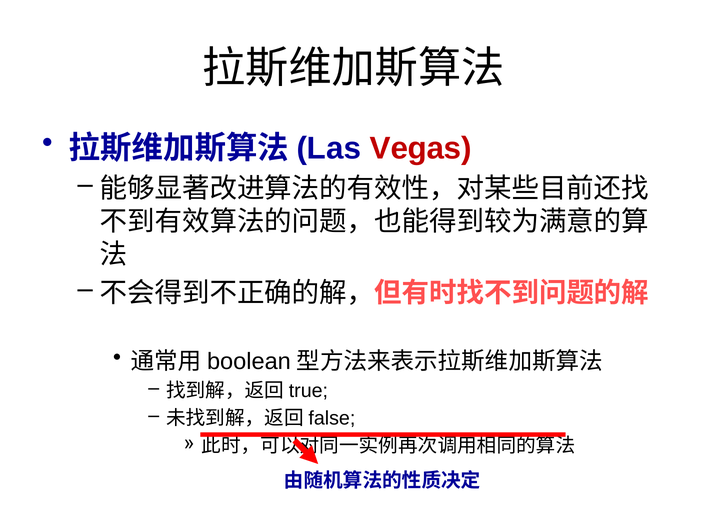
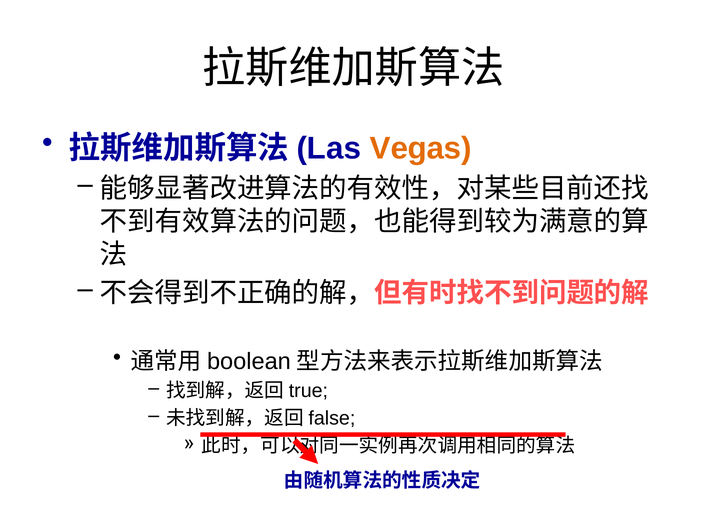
Vegas colour: red -> orange (421, 148)
